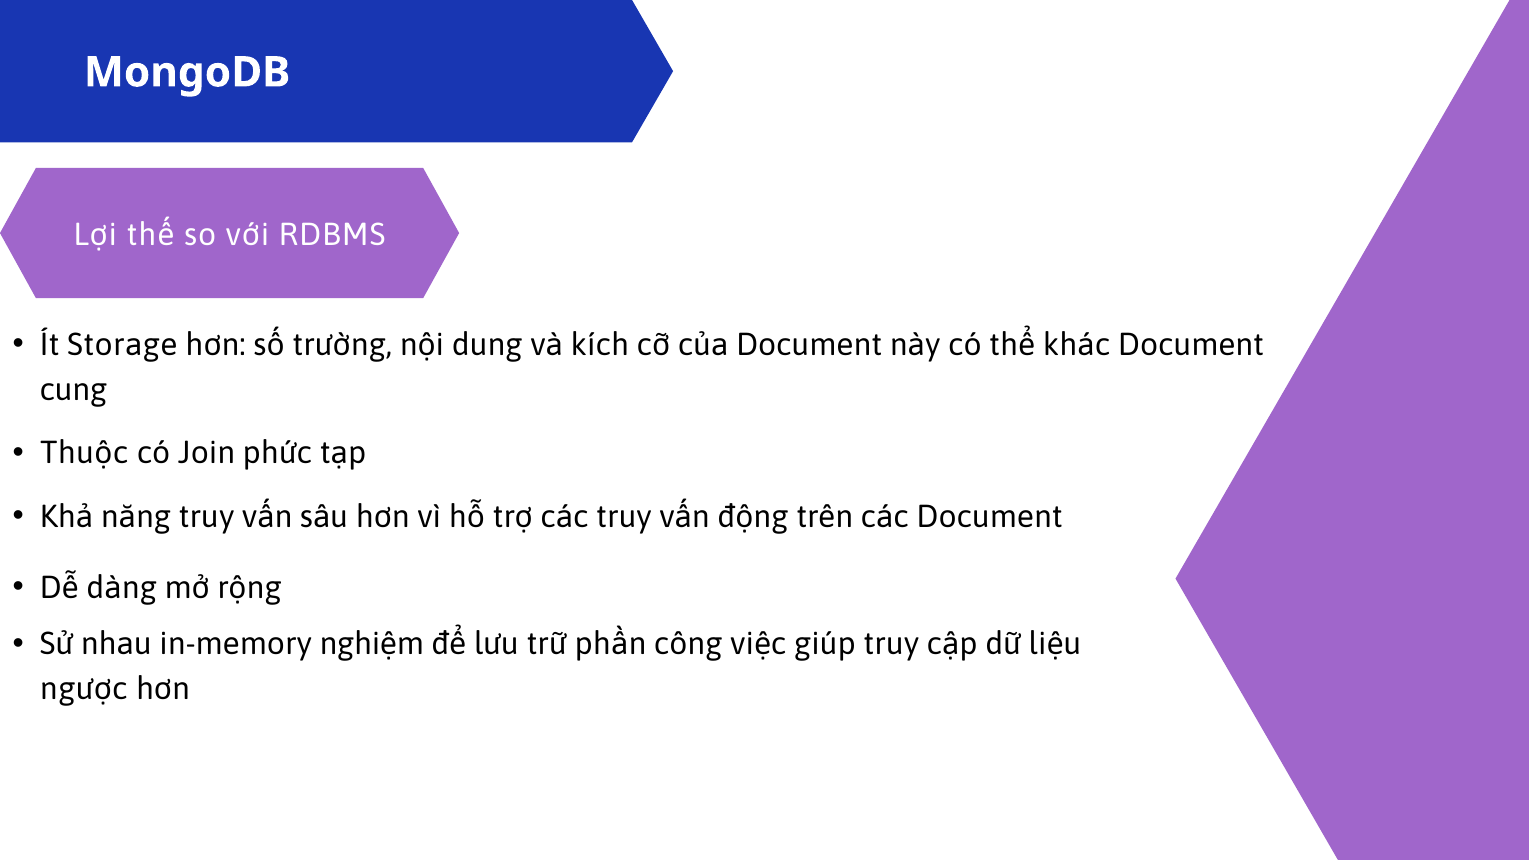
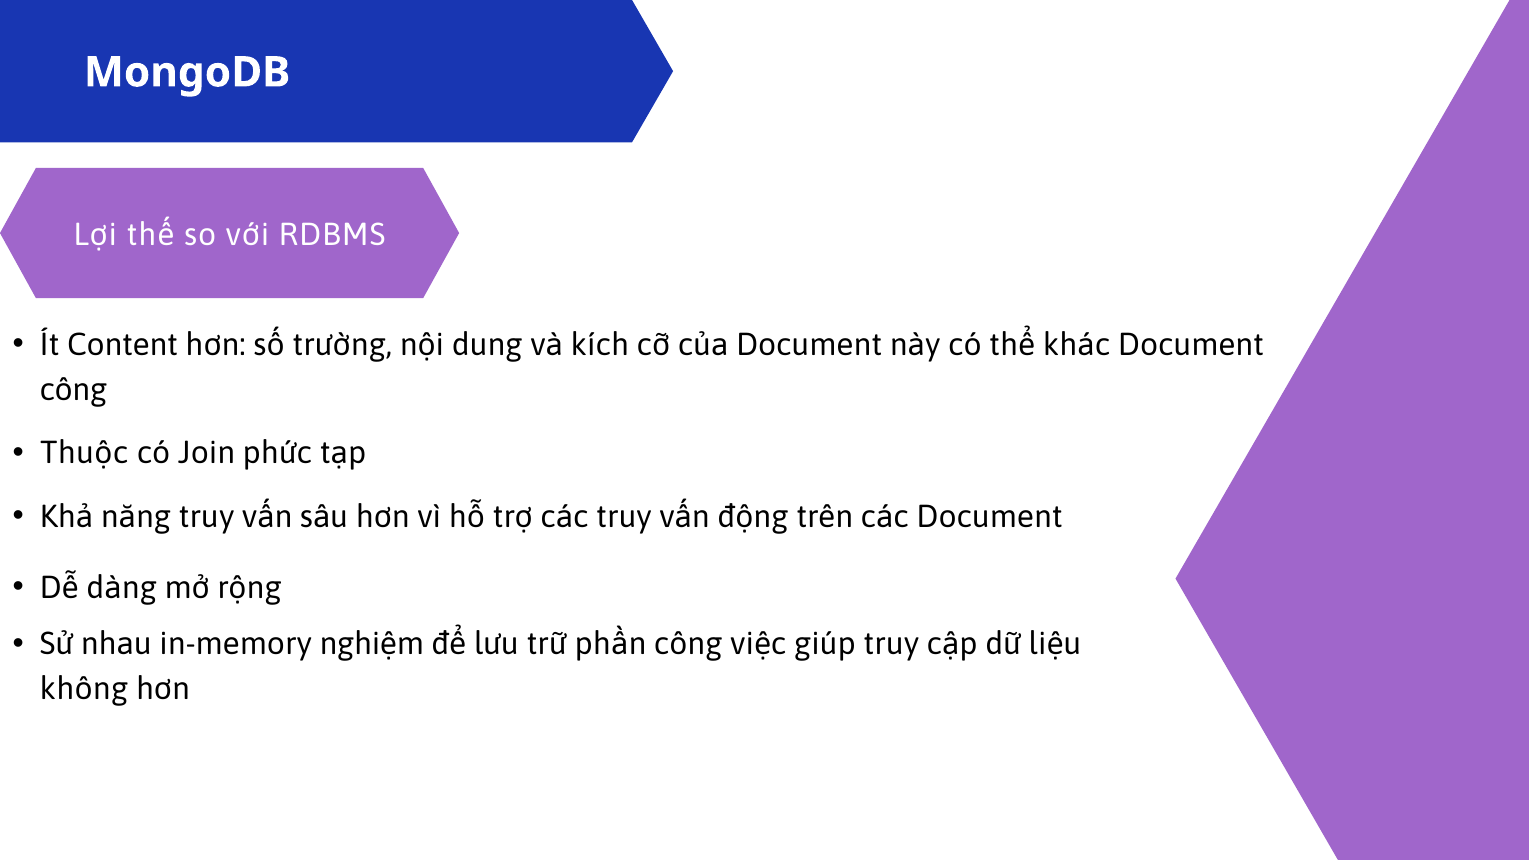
Storage: Storage -> Content (123, 345)
cung: cung -> công (73, 390)
ngược: ngược -> không (84, 689)
